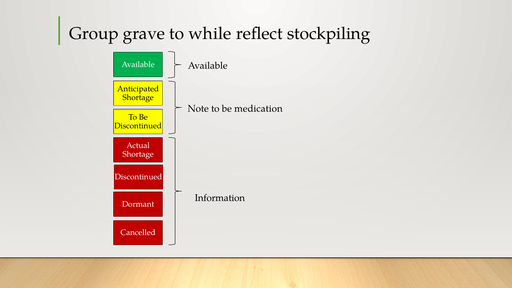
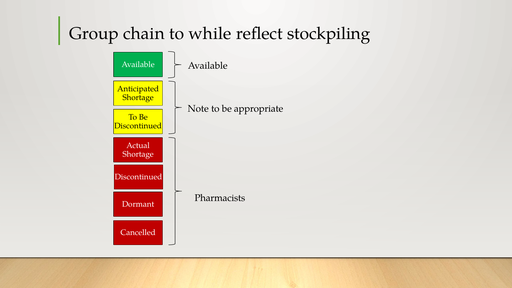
grave: grave -> chain (144, 34)
medication: medication -> appropriate (259, 109)
Information: Information -> Pharmacists (220, 198)
